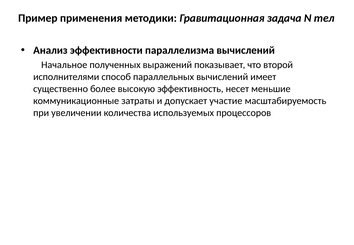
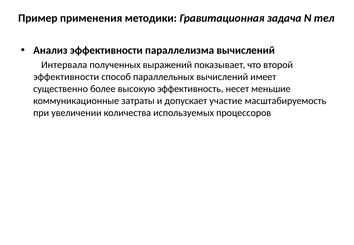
Начальное: Начальное -> Интервала (64, 65)
исполнителями: исполнителями -> эффективности (66, 77)
